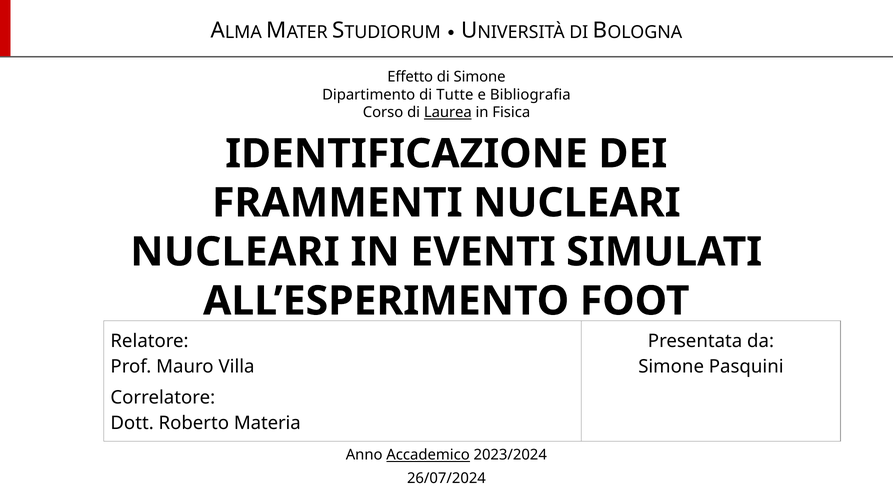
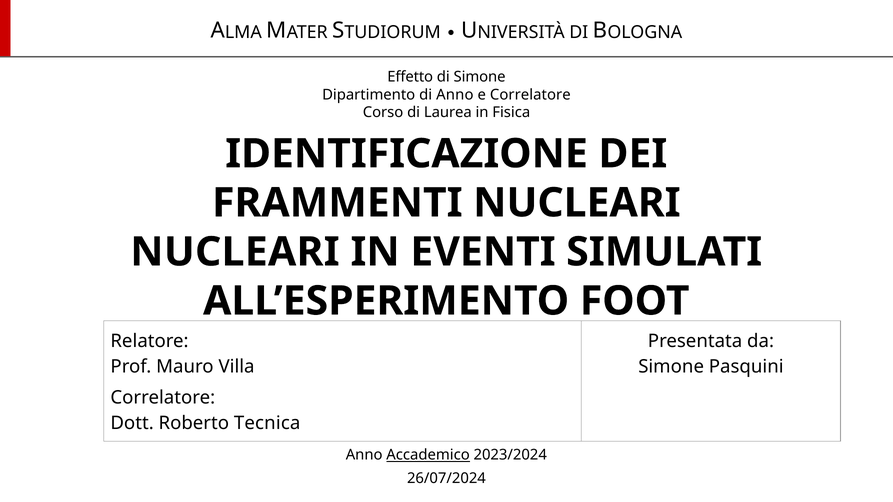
di Tutte: Tutte -> Anno (455, 95)
e Bibliografia: Bibliografia -> Correlatore (530, 95)
Laurea underline: present -> none (448, 113)
Materia: Materia -> Tecnica (267, 423)
